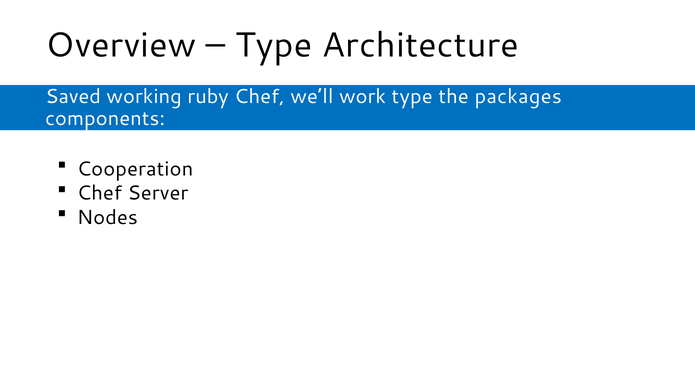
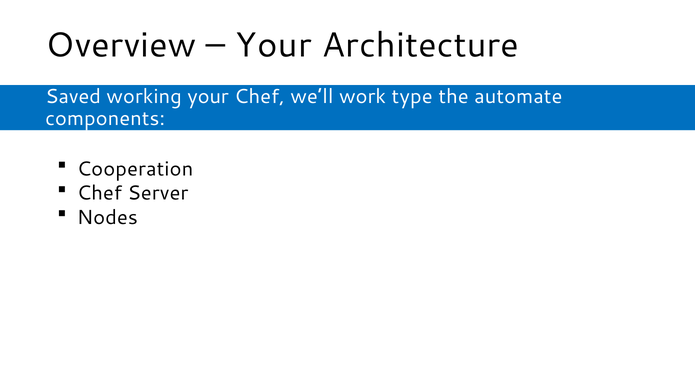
Type: Type -> Your (274, 45)
working ruby: ruby -> your (208, 97)
packages: packages -> automate (518, 97)
